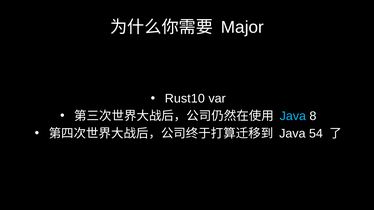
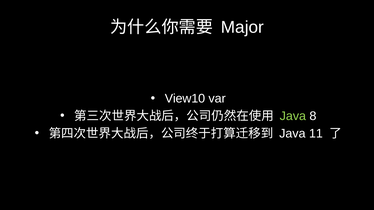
Rust10: Rust10 -> View10 (185, 99)
Java colour: light blue -> light green (293, 116)
54: 54 -> 11 (316, 134)
